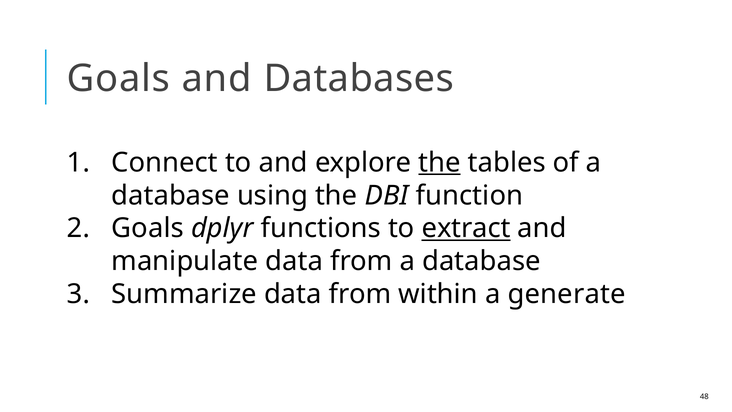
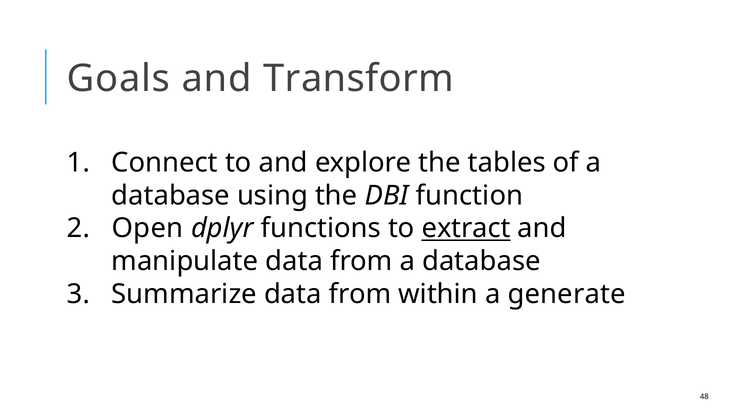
Databases: Databases -> Transform (359, 79)
the underline: present -> none (440, 162)
Goals: Goals -> Open (148, 228)
